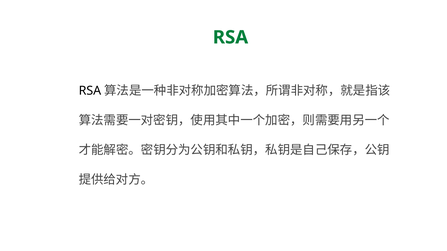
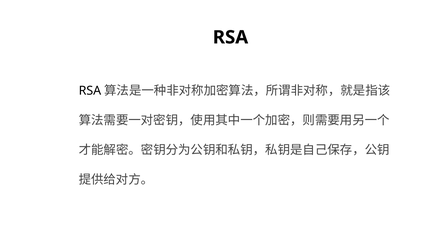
RSA colour: green -> black (230, 37)
